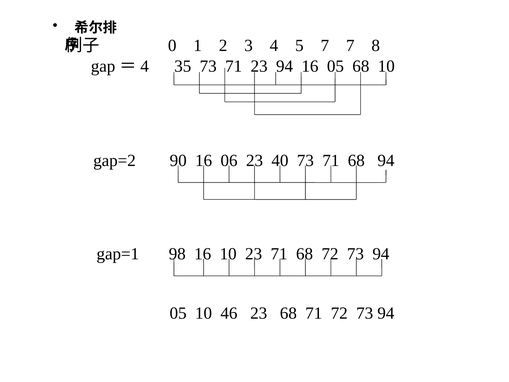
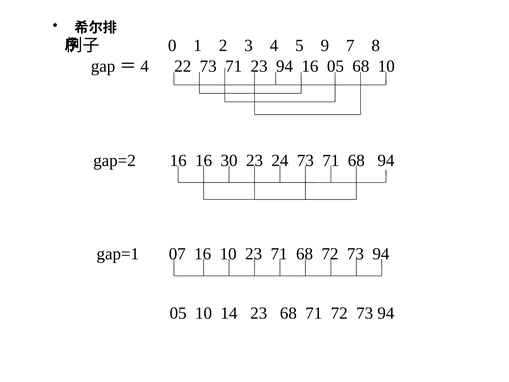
5 7: 7 -> 9 (325, 46)
35: 35 -> 22 (183, 66)
gap=2 90: 90 -> 16 (178, 160)
06: 06 -> 30 (229, 160)
40: 40 -> 24 (280, 160)
98: 98 -> 07 (177, 254)
46: 46 -> 14 (229, 313)
